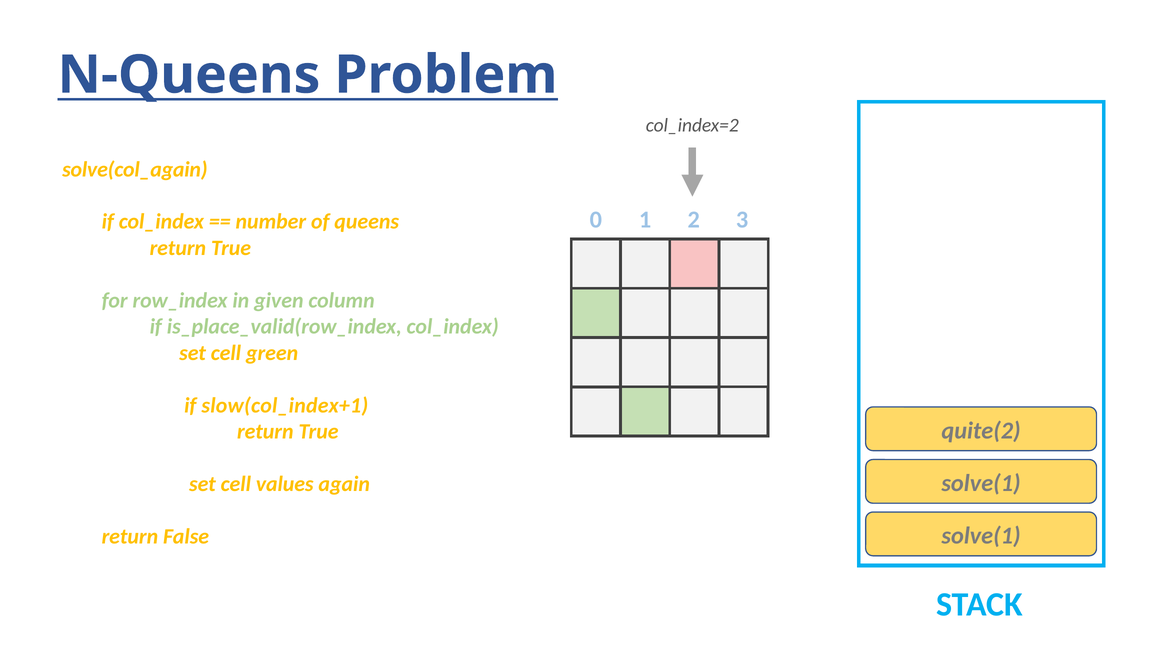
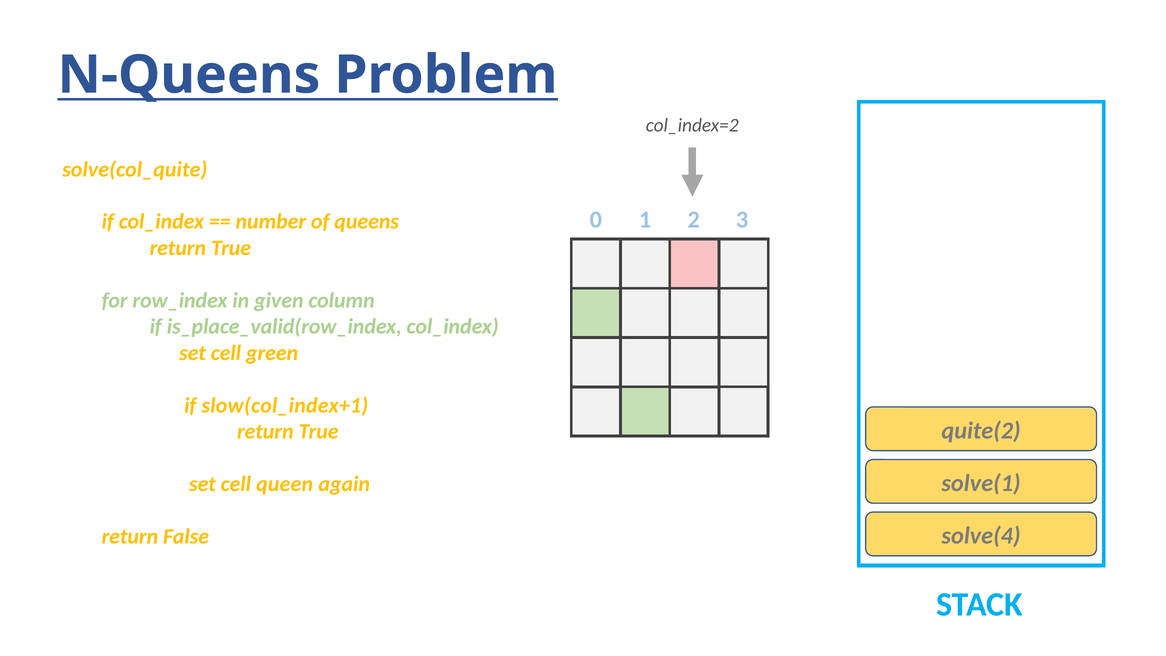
solve(col_again: solve(col_again -> solve(col_quite (135, 169)
values: values -> queen (285, 484)
solve(1: solve(1 -> solve(4 (981, 536)
